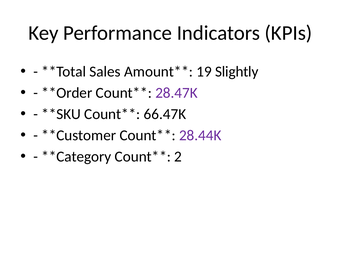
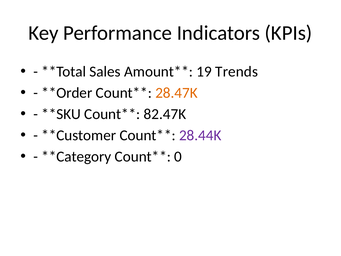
Slightly: Slightly -> Trends (237, 72)
28.47K colour: purple -> orange (176, 93)
66.47K: 66.47K -> 82.47K (165, 114)
2: 2 -> 0 (178, 156)
